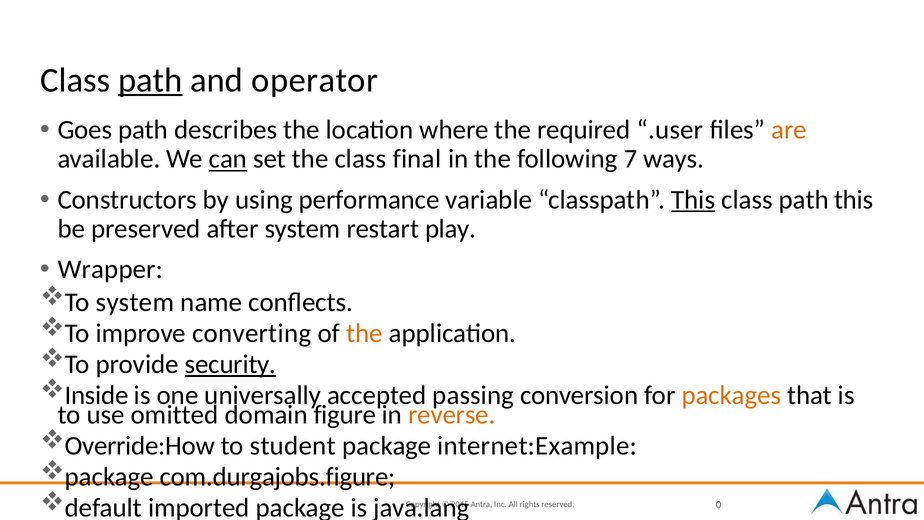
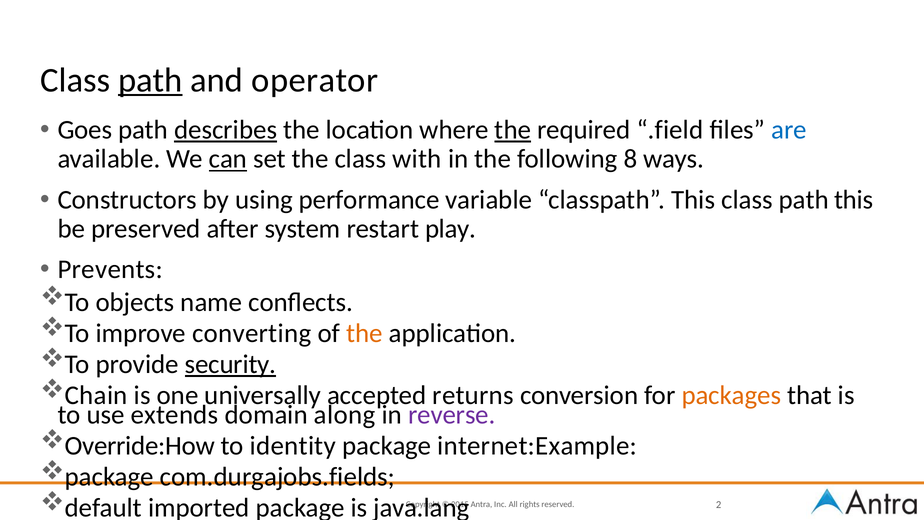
describes underline: none -> present (226, 130)
the underline: none -> present (513, 130)
.user: .user -> .field (670, 130)
are colour: orange -> blue (789, 130)
final: final -> with (417, 159)
7: 7 -> 8 (630, 159)
This underline: present -> none (693, 200)
Wrapper: Wrapper -> Prevents (110, 269)
To system: system -> objects (135, 302)
Inside: Inside -> Chain (96, 395)
passing: passing -> returns (473, 395)
omitted: omitted -> extends (175, 415)
figure: figure -> along (345, 415)
reverse colour: orange -> purple (452, 415)
student: student -> identity (293, 446)
com.durgajobs.figure: com.durgajobs.figure -> com.durgajobs.fields (277, 477)
0: 0 -> 2 (719, 504)
